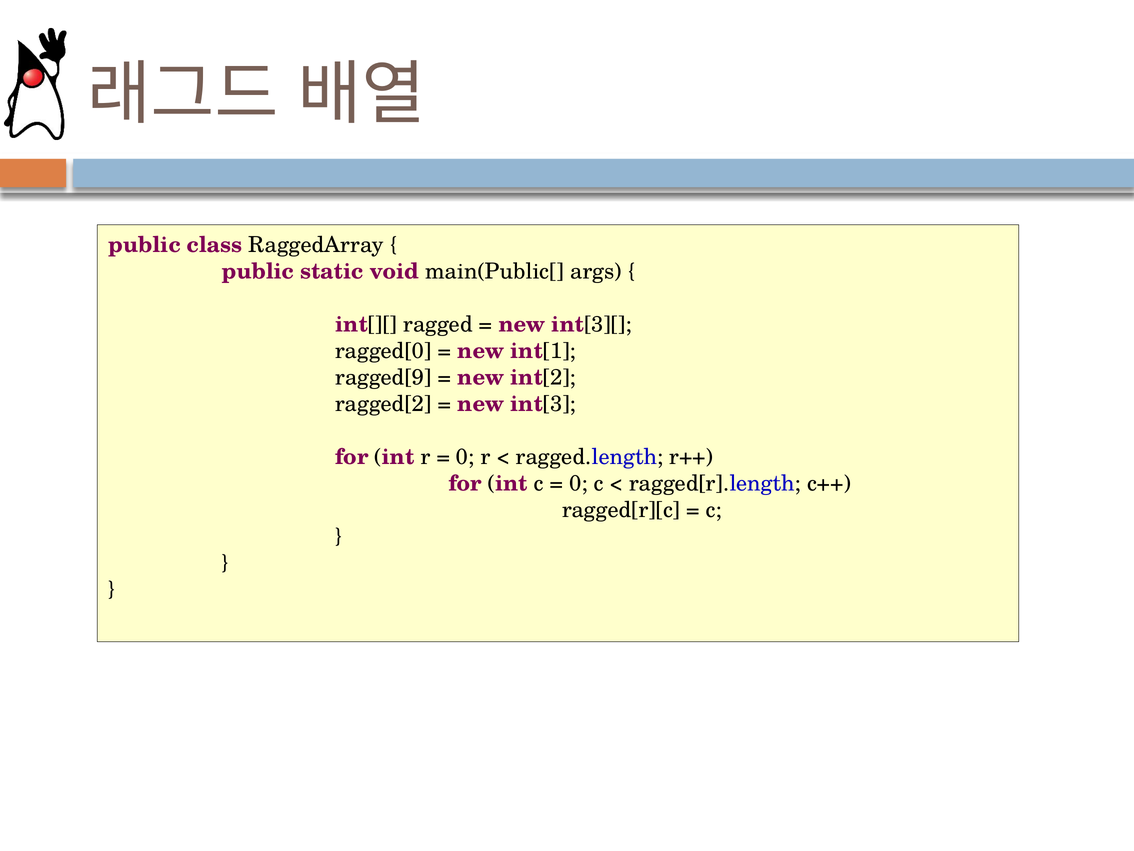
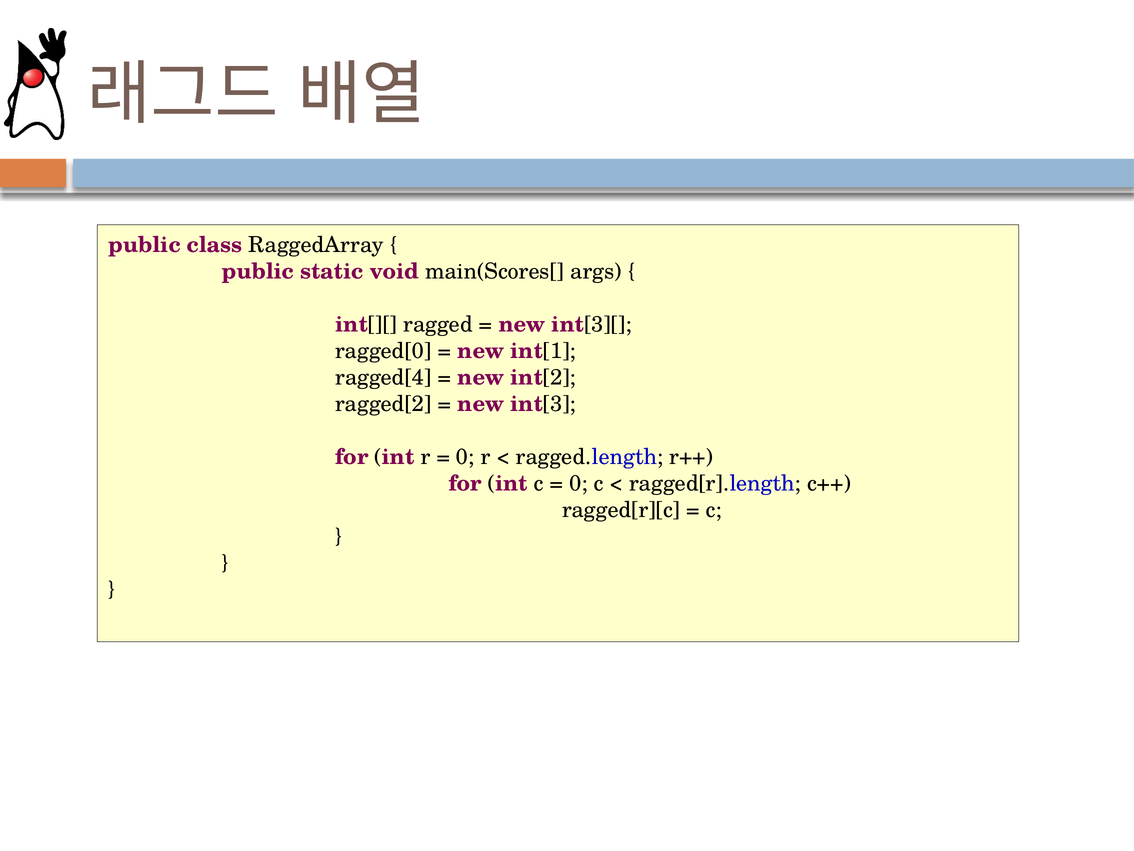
main(Public[: main(Public[ -> main(Scores[ (495, 271)
ragged[9: ragged[9 -> ragged[4 (383, 377)
